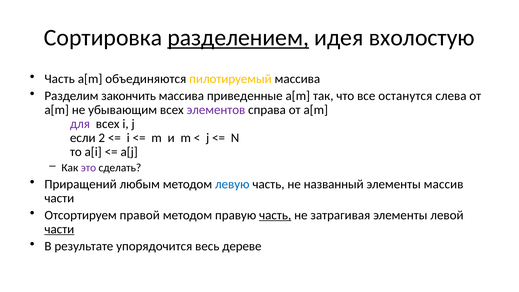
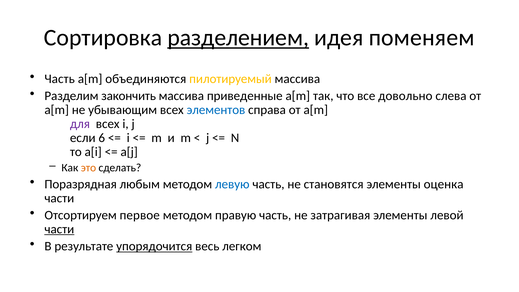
вхолостую: вхолостую -> поменяем (422, 38)
останутся: останутся -> довольно (405, 96)
элементов colour: purple -> blue (216, 110)
2: 2 -> 6 (102, 138)
это colour: purple -> orange (88, 168)
Приращений: Приращений -> Поразрядная (81, 184)
названный: названный -> становятся (334, 184)
массив: массив -> оценка (444, 184)
правой: правой -> первое (140, 215)
часть underline: present -> none (275, 215)
упорядочится underline: none -> present (154, 246)
дереве: дереве -> легком (242, 246)
